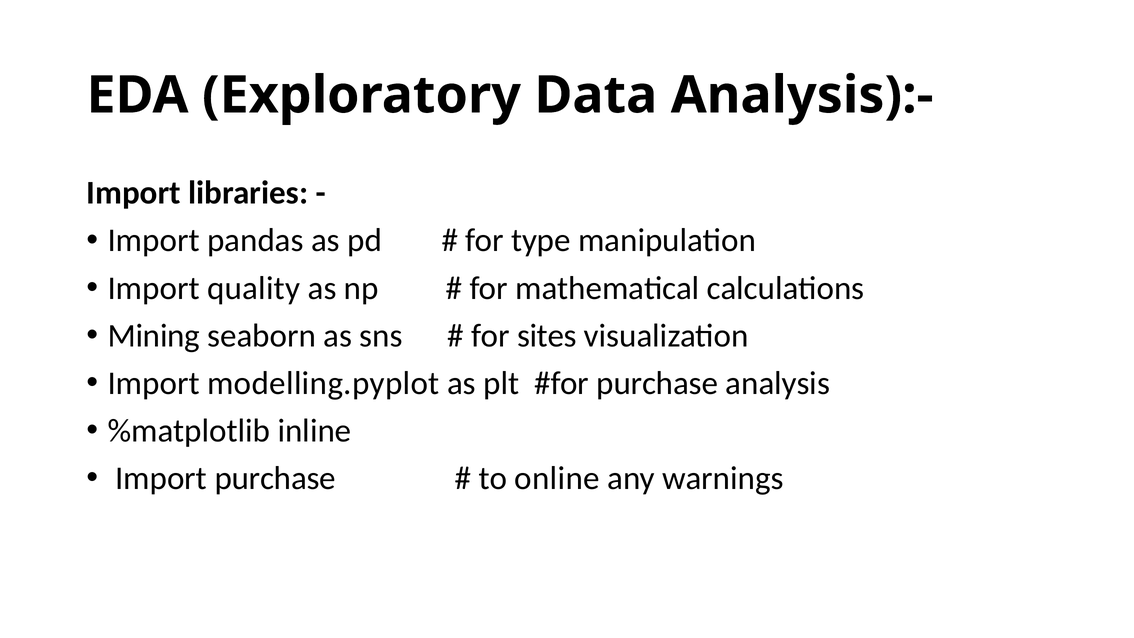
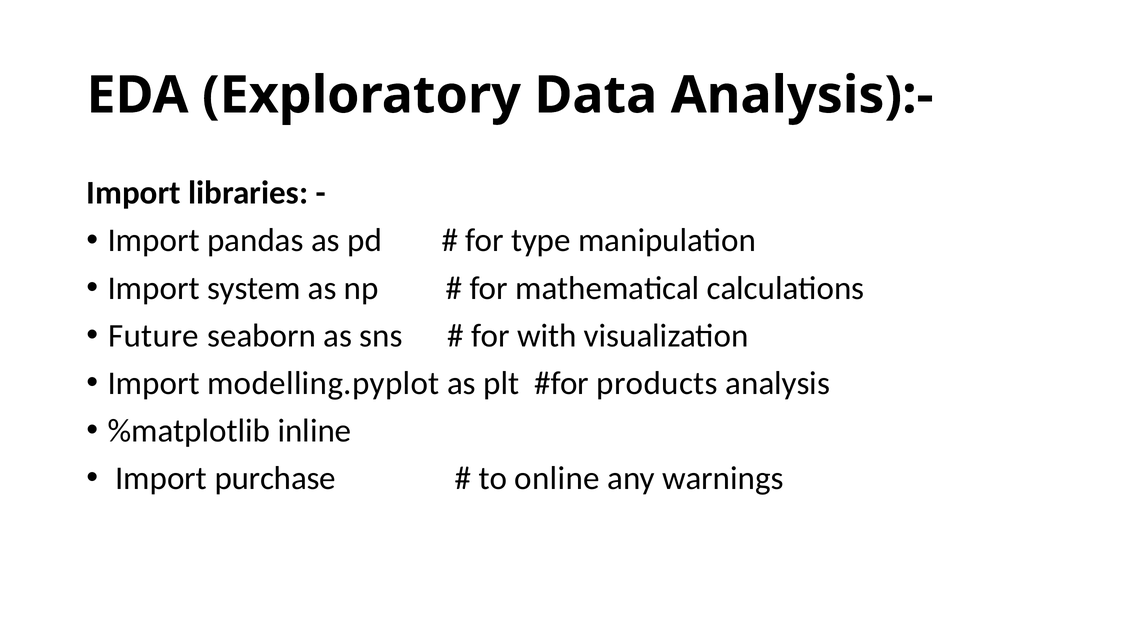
quality: quality -> system (254, 288)
Mining: Mining -> Future (154, 336)
sites: sites -> with (547, 336)
purchase: purchase -> products (657, 383)
